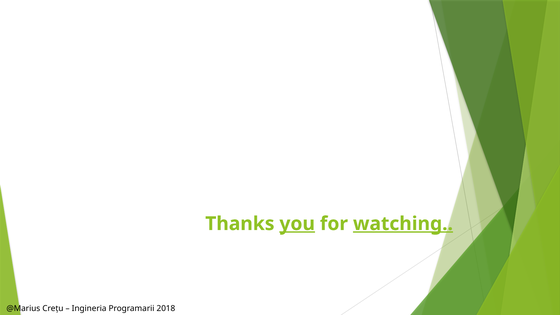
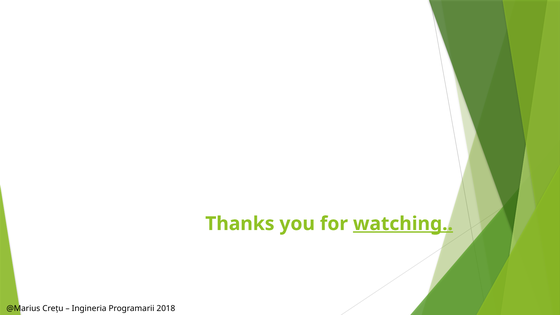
you underline: present -> none (297, 224)
